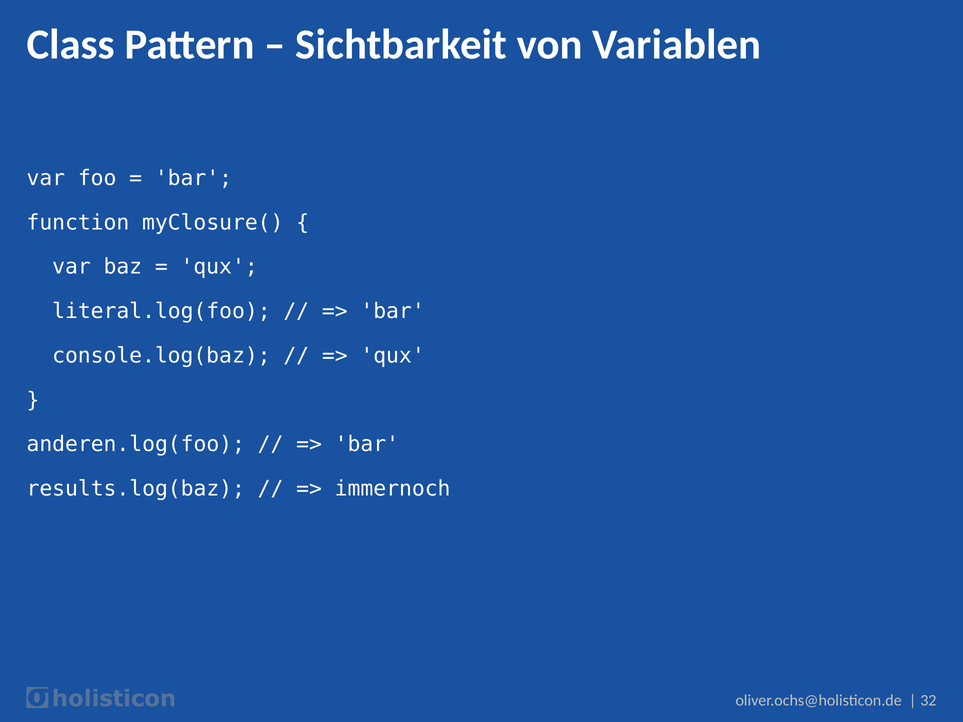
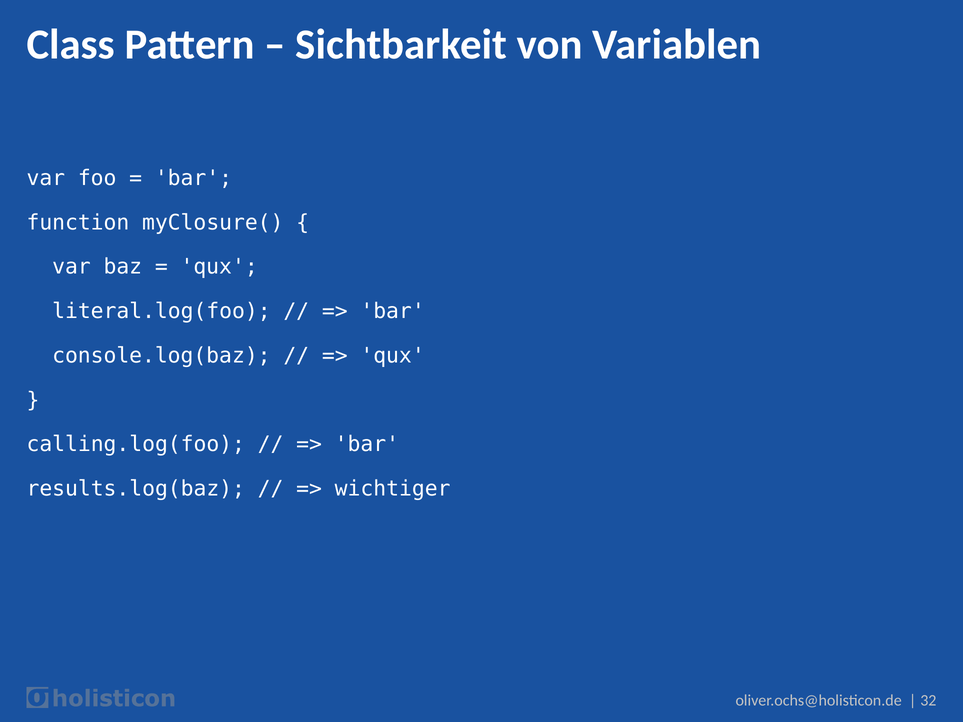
anderen.log(foo: anderen.log(foo -> calling.log(foo (136, 445)
immernoch: immernoch -> wichtiger (393, 489)
